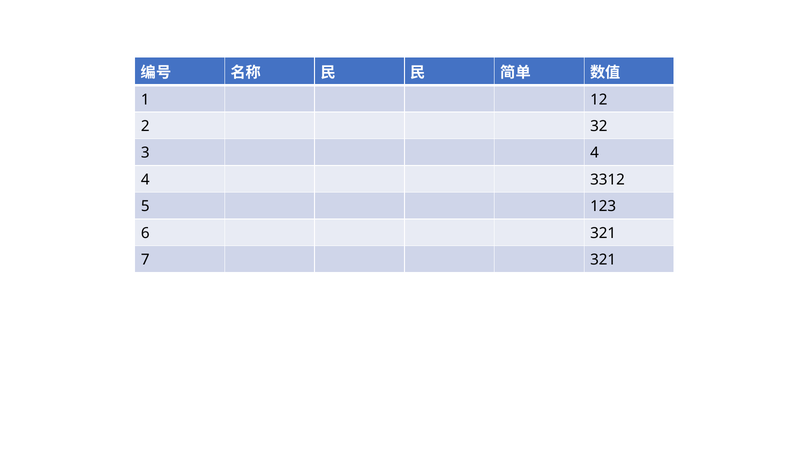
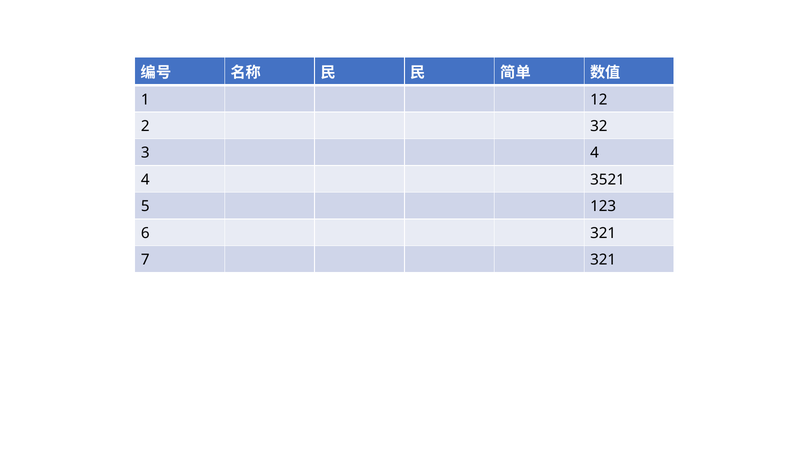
3312: 3312 -> 3521 (608, 180)
